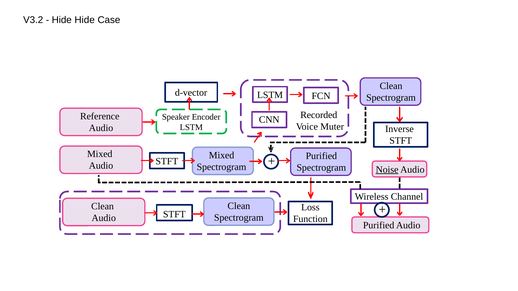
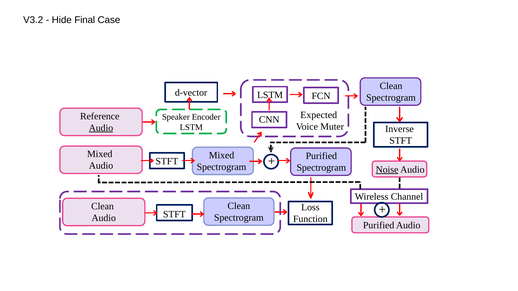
Hide Hide: Hide -> Final (85, 20)
Recorded: Recorded -> Expected (319, 115)
Audio underline: none -> present (101, 128)
